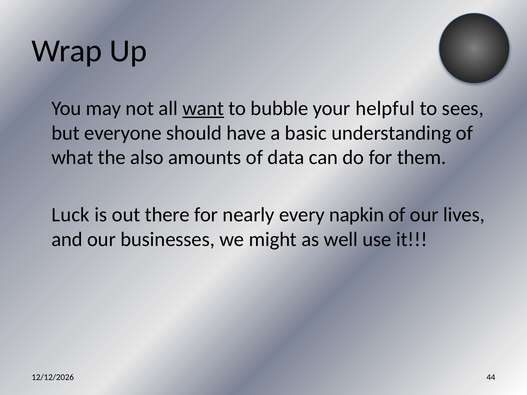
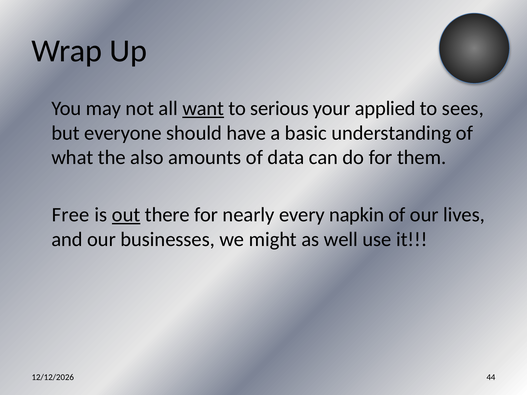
bubble: bubble -> serious (280, 109)
helpful: helpful -> applied (385, 109)
Luck: Luck -> Free (71, 215)
out underline: none -> present (126, 215)
